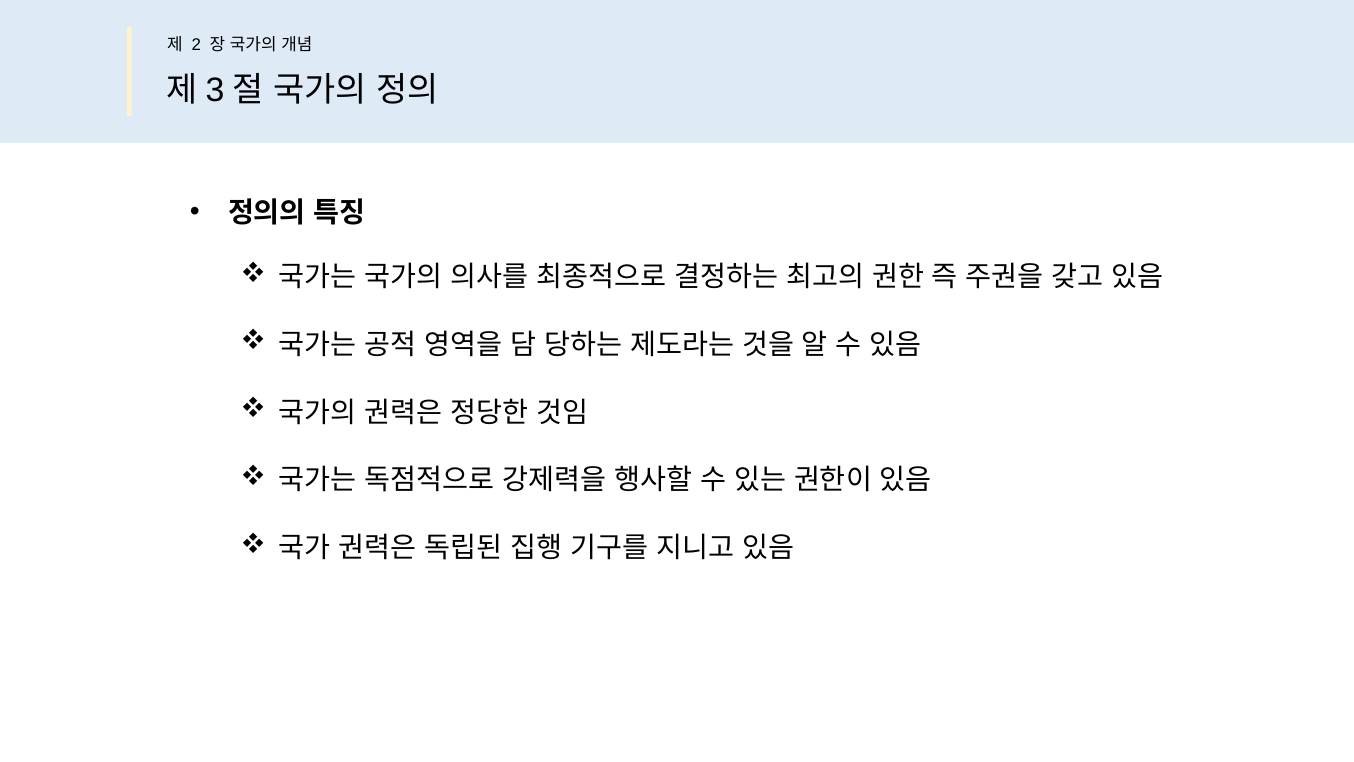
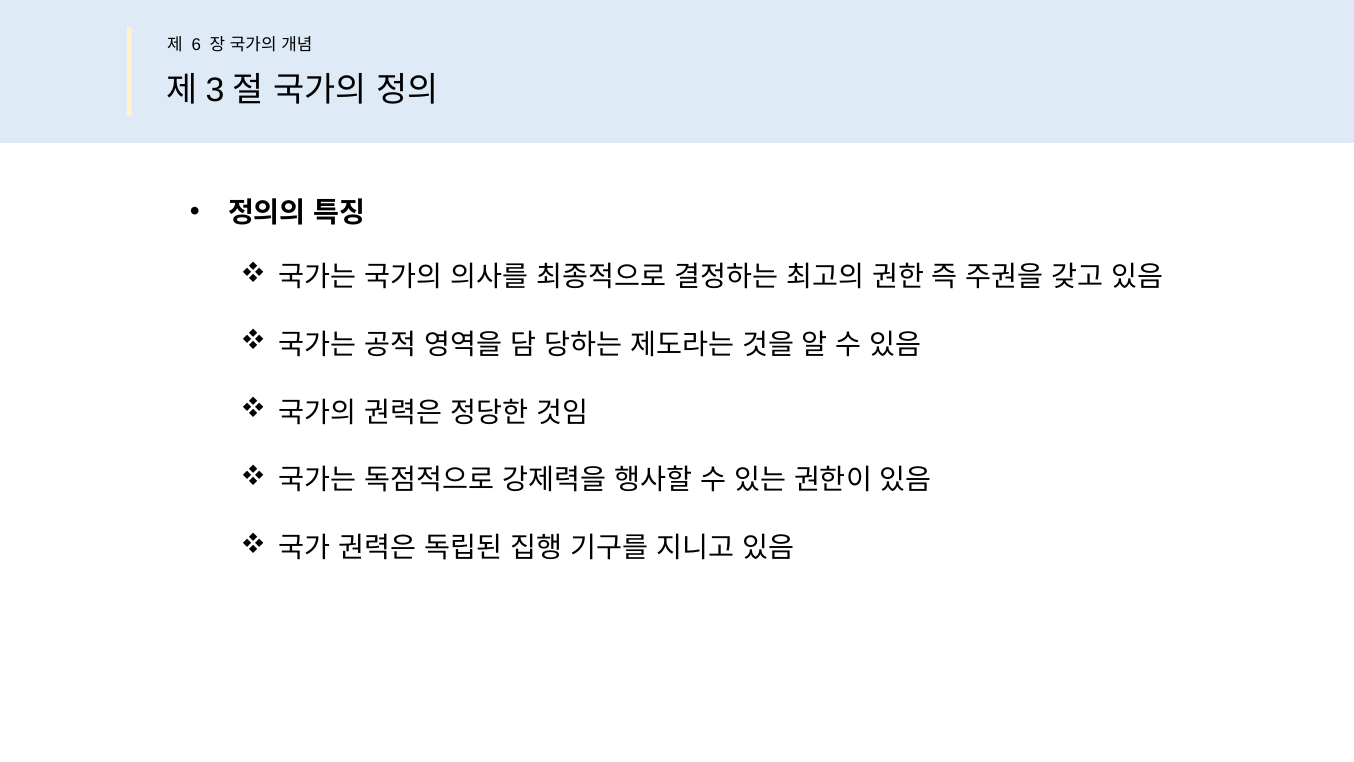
2: 2 -> 6 (196, 45)
